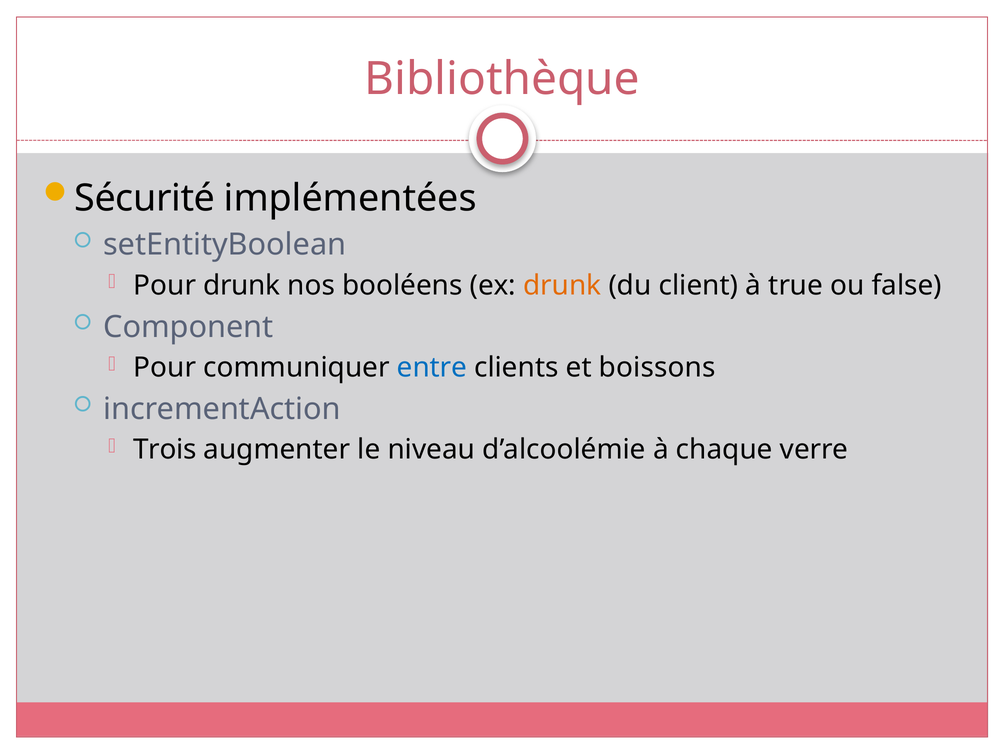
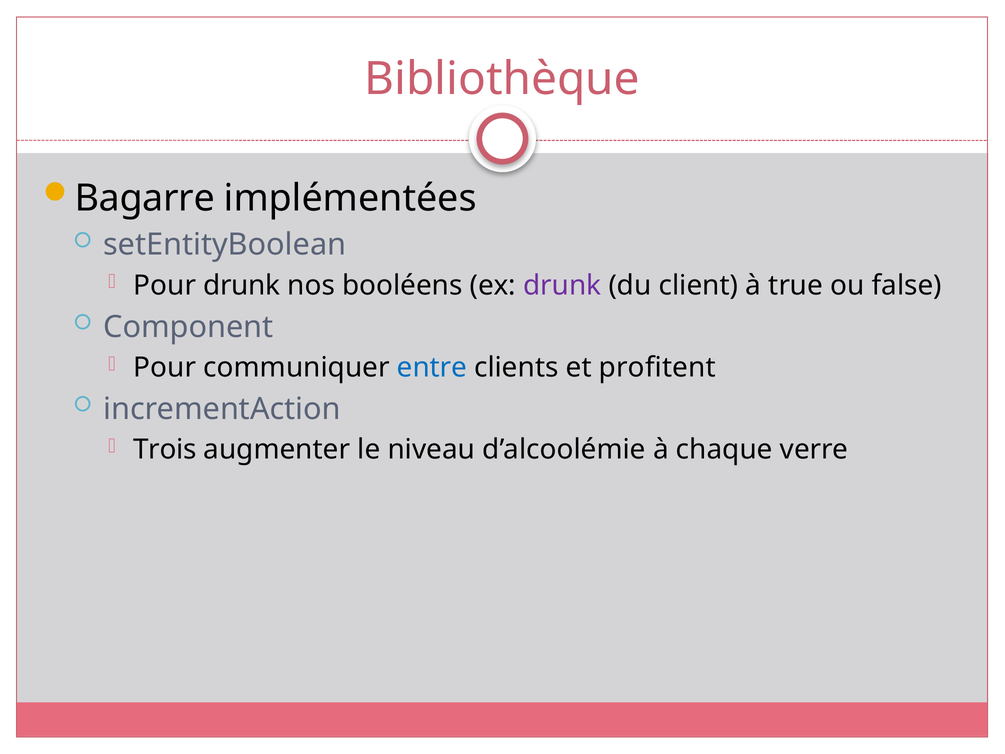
Sécurité: Sécurité -> Bagarre (145, 198)
drunk colour: orange -> purple (562, 285)
boissons: boissons -> profitent (657, 367)
